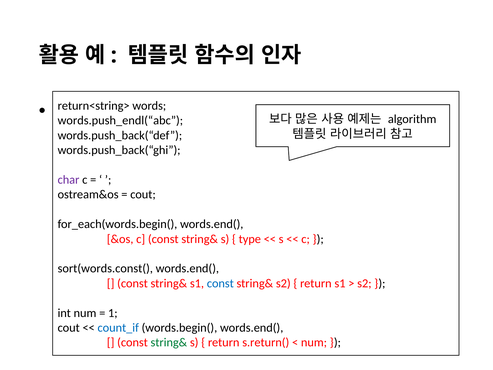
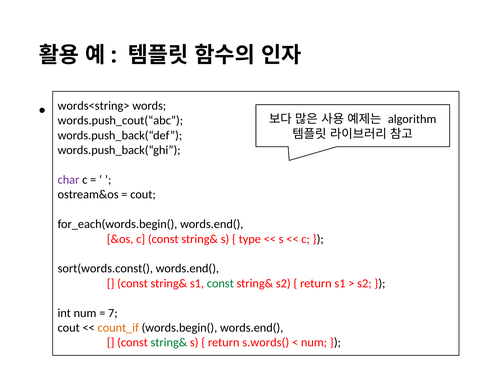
return<string>: return<string> -> words<string> (94, 106)
words.push_endl(“abc: words.push_endl(“abc -> words.push_cout(“abc (120, 120)
const colour: blue -> green (220, 283)
1: 1 -> 7 (113, 313)
count_if colour: blue -> orange (118, 328)
s.return(: s.return( -> s.words( (266, 342)
